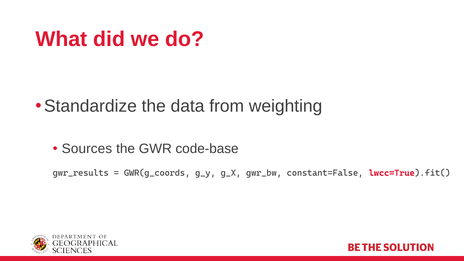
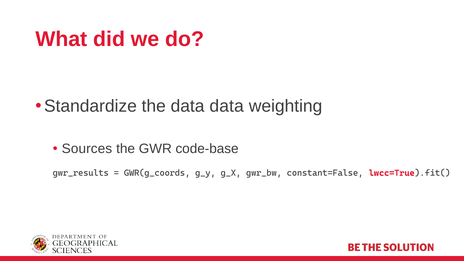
data from: from -> data (227, 106)
